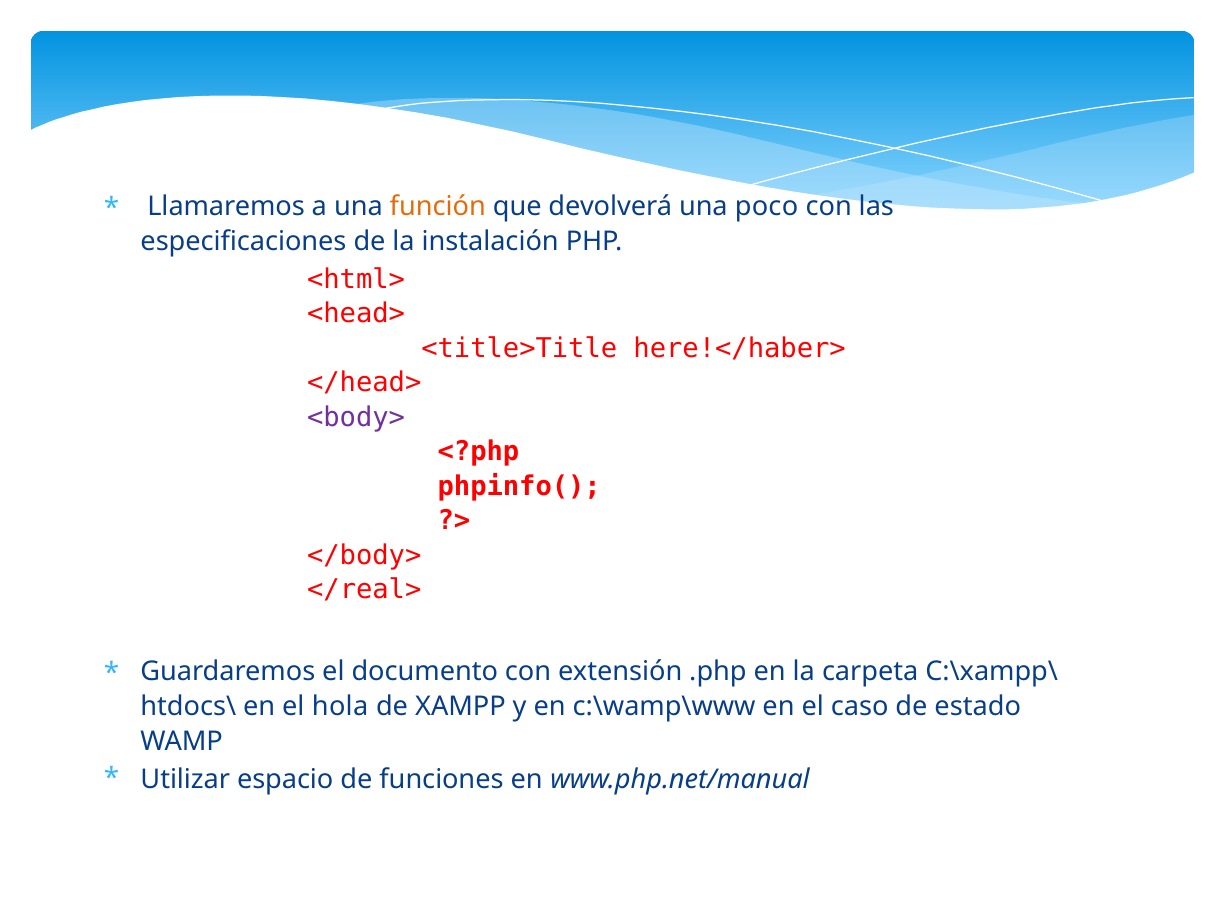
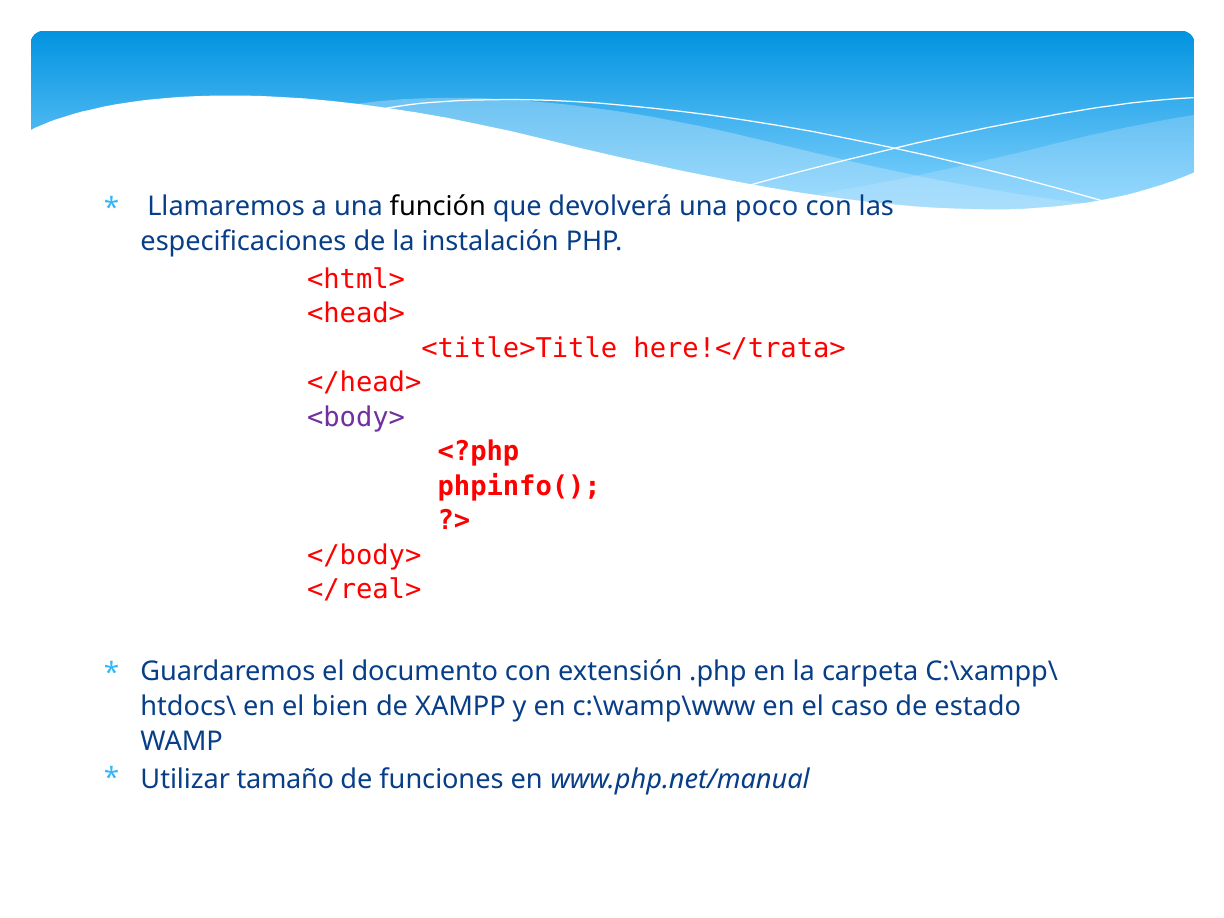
función colour: orange -> black (438, 206)
here!</haber>: here!</haber> -> here!</trata> (740, 348)
hola: hola -> bien (340, 707)
espacio: espacio -> tamaño (285, 780)
